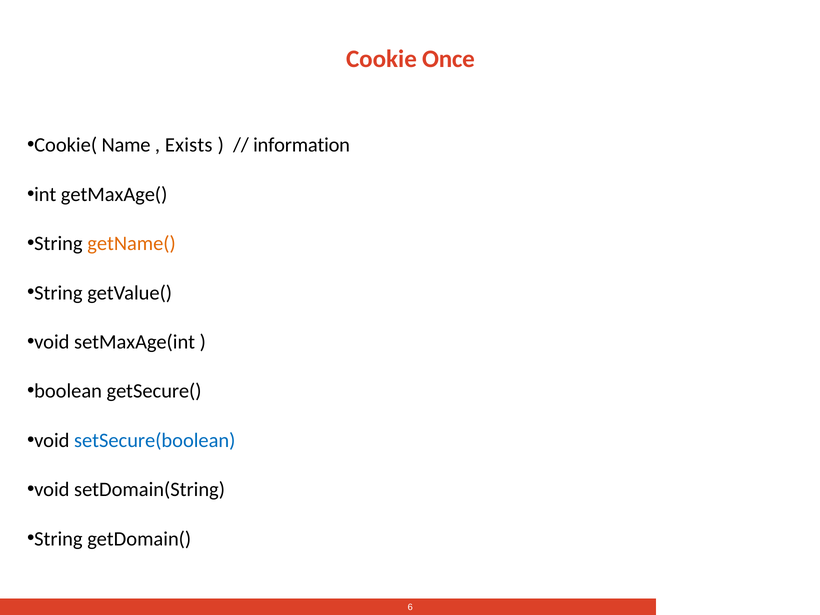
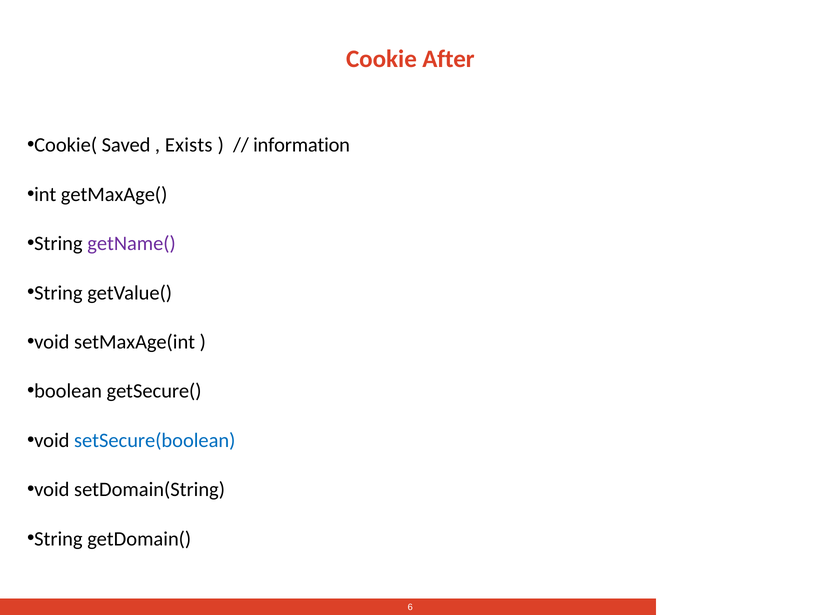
Once: Once -> After (448, 59)
Name: Name -> Saved (126, 145)
getName( colour: orange -> purple (132, 244)
